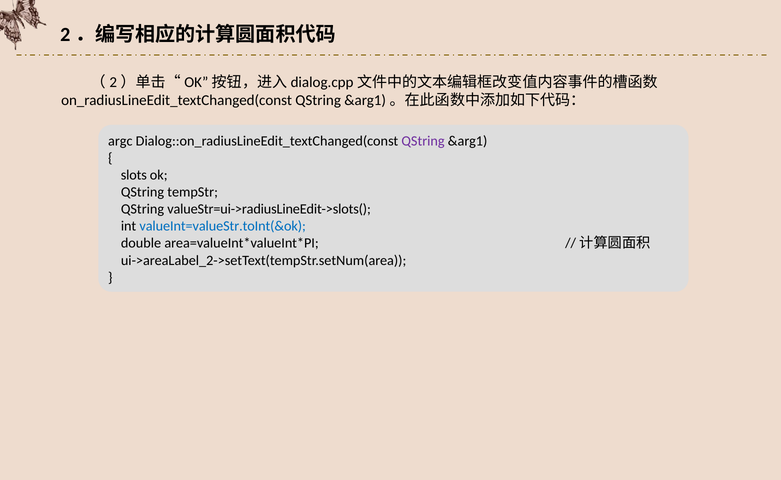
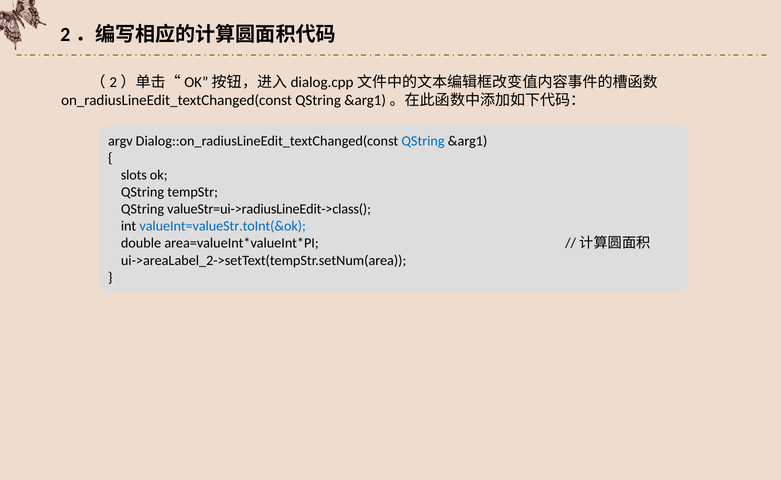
argc: argc -> argv (120, 141)
QString colour: purple -> blue (423, 141)
valueStr=ui->radiusLineEdit->slots(: valueStr=ui->radiusLineEdit->slots( -> valueStr=ui->radiusLineEdit->class( (269, 209)
